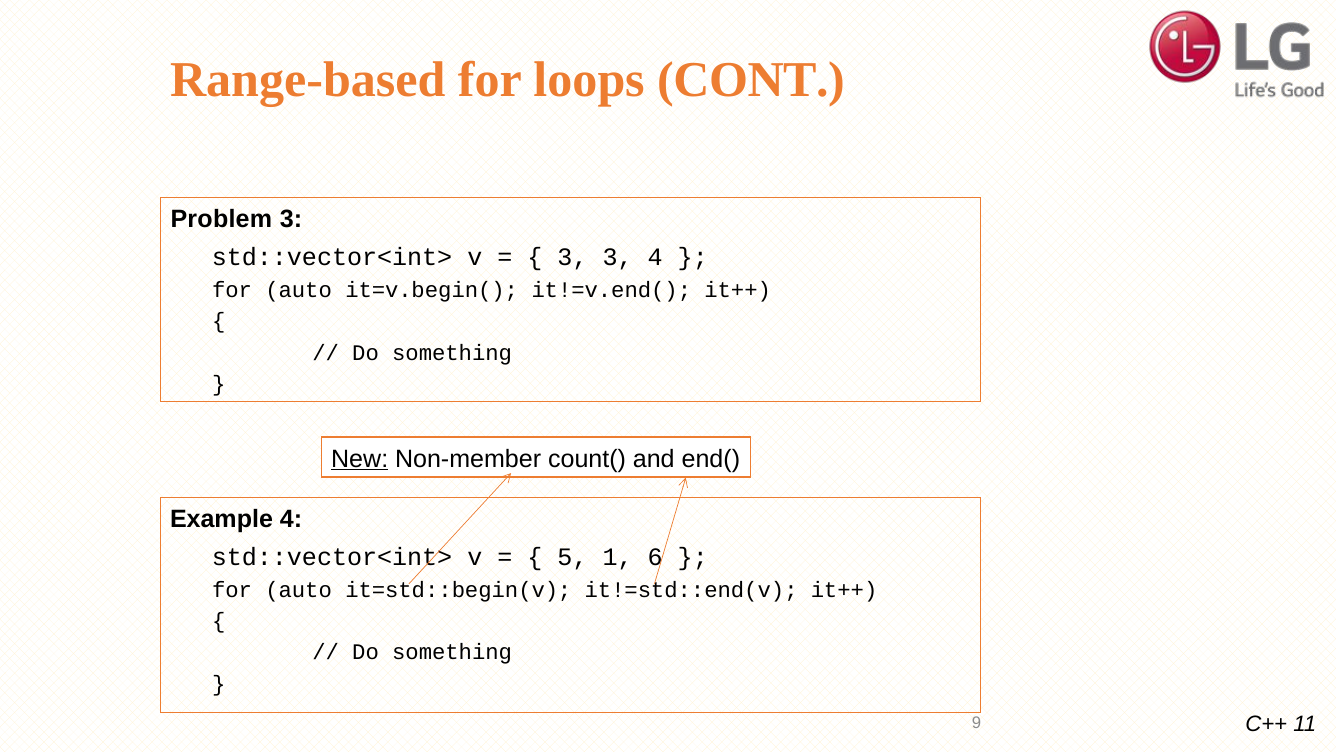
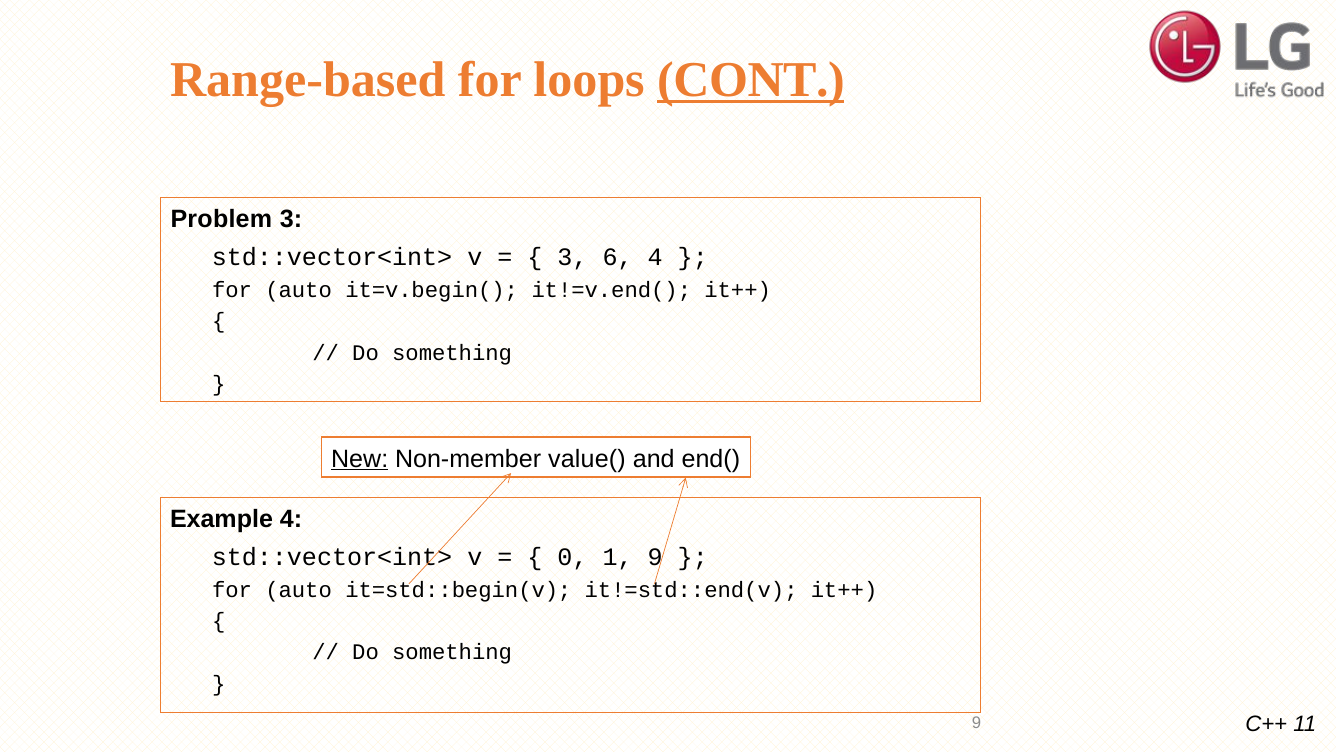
CONT underline: none -> present (751, 80)
3 3: 3 -> 6 (618, 257)
count(: count( -> value( (587, 459)
5: 5 -> 0 (573, 557)
1 6: 6 -> 9 (655, 557)
